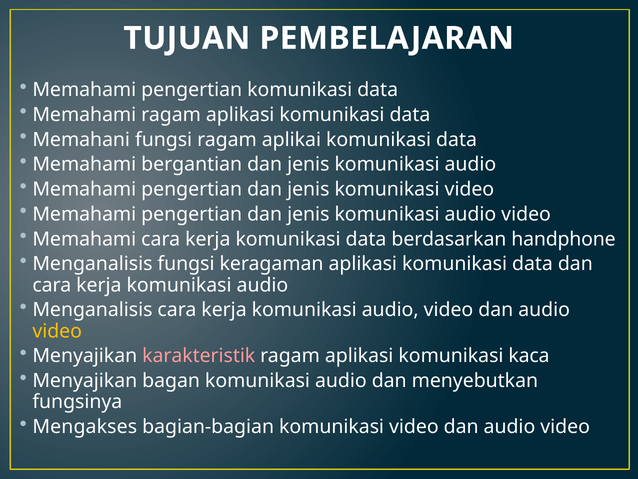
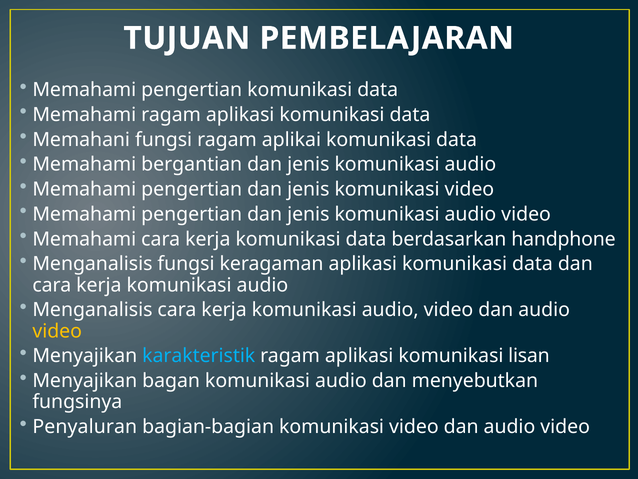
karakteristik colour: pink -> light blue (199, 356)
kaca: kaca -> lisan (529, 356)
Mengakses: Mengakses -> Penyaluran (85, 426)
